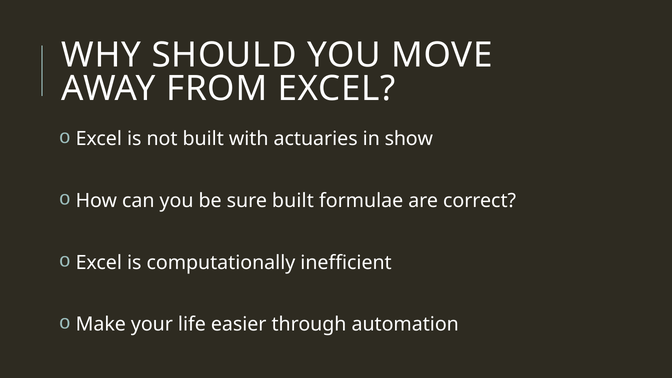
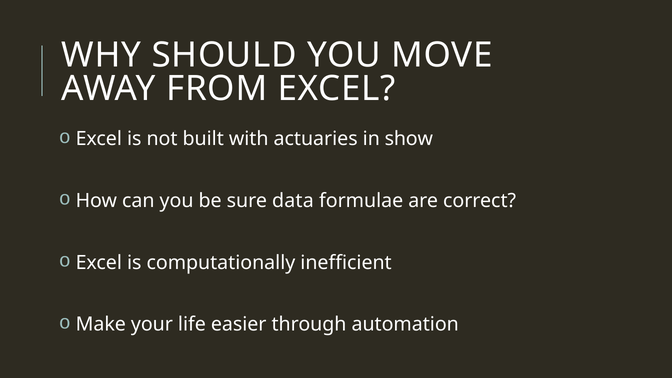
sure built: built -> data (293, 201)
